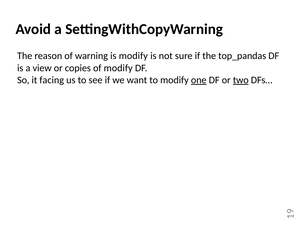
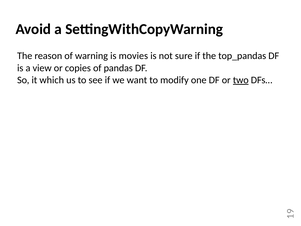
is modify: modify -> movies (133, 56)
of modify: modify -> pandas (118, 68)
facing: facing -> which (52, 80)
one underline: present -> none (199, 80)
